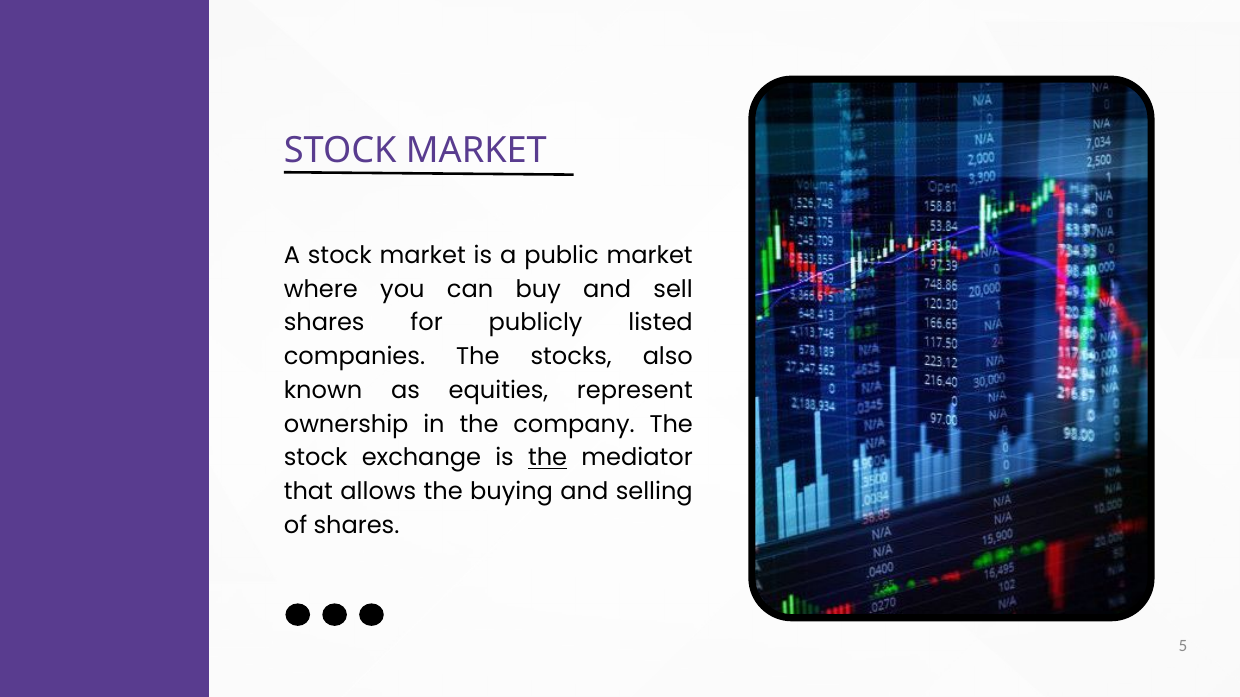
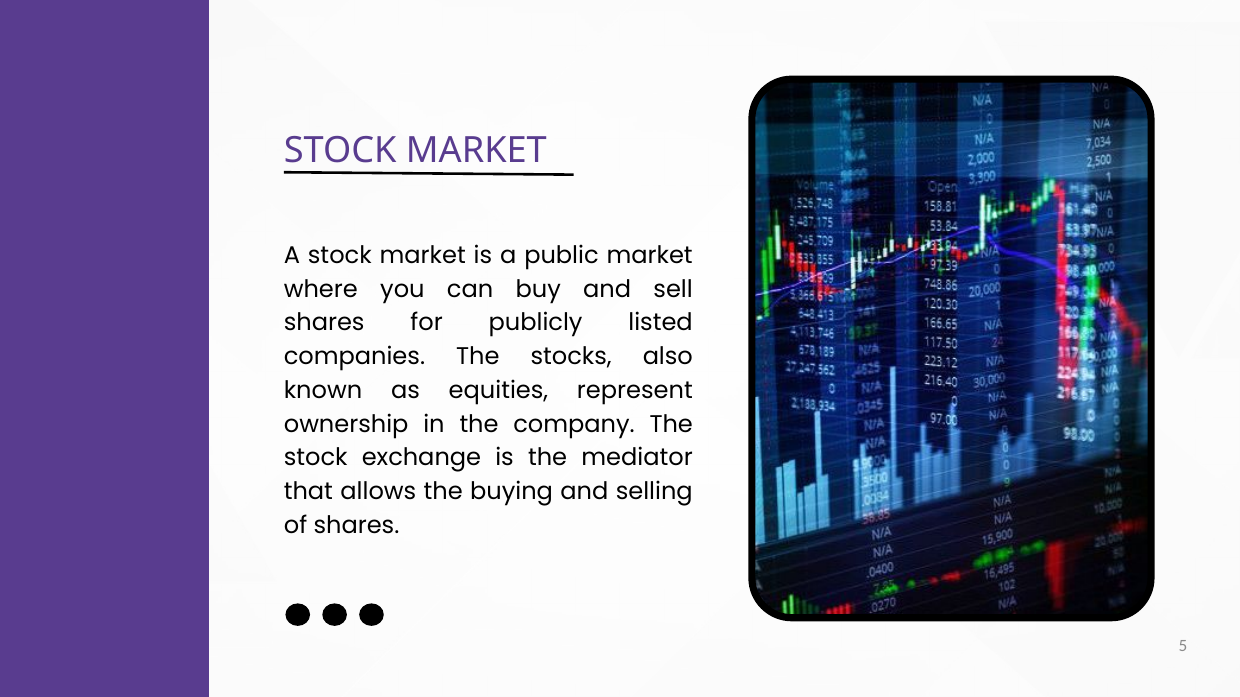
the underline: present -> none (548, 458)
